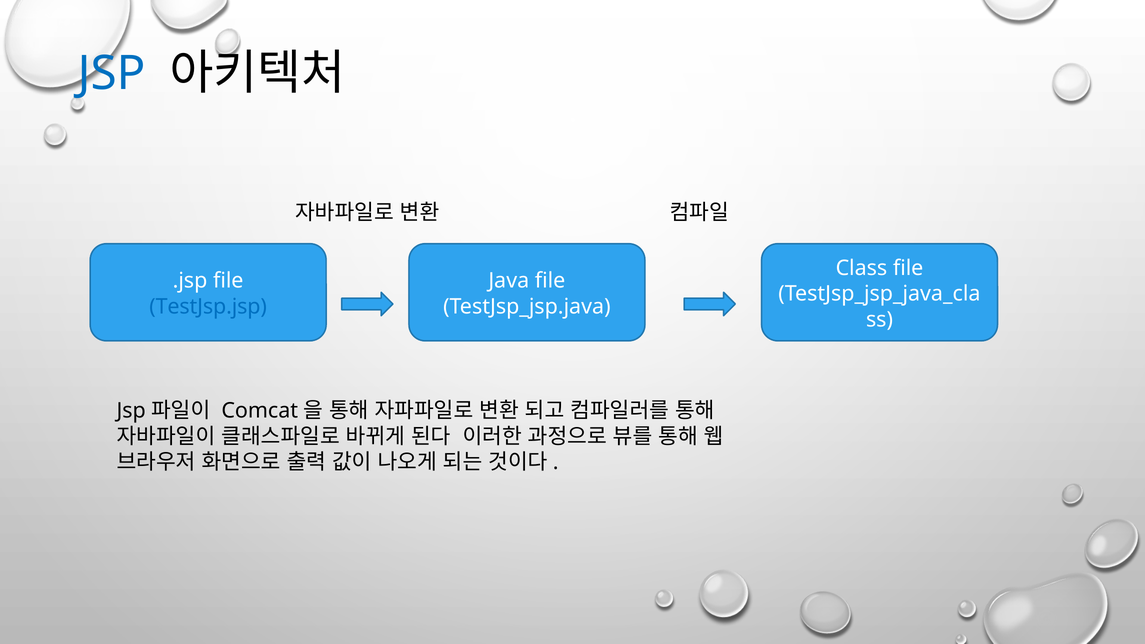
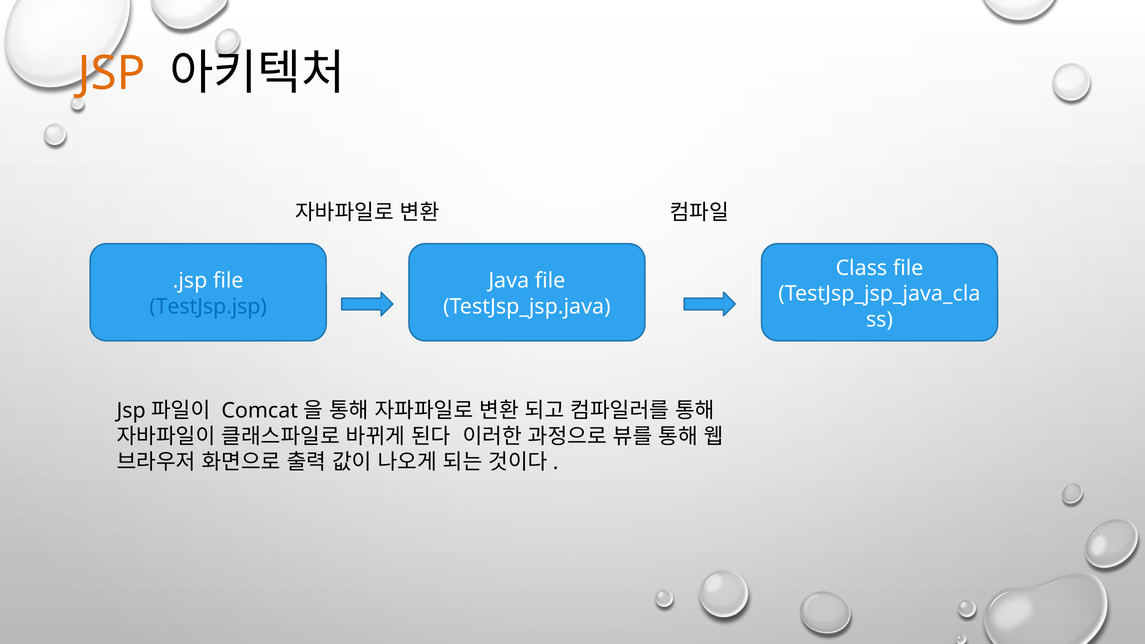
JSP colour: blue -> orange (112, 73)
